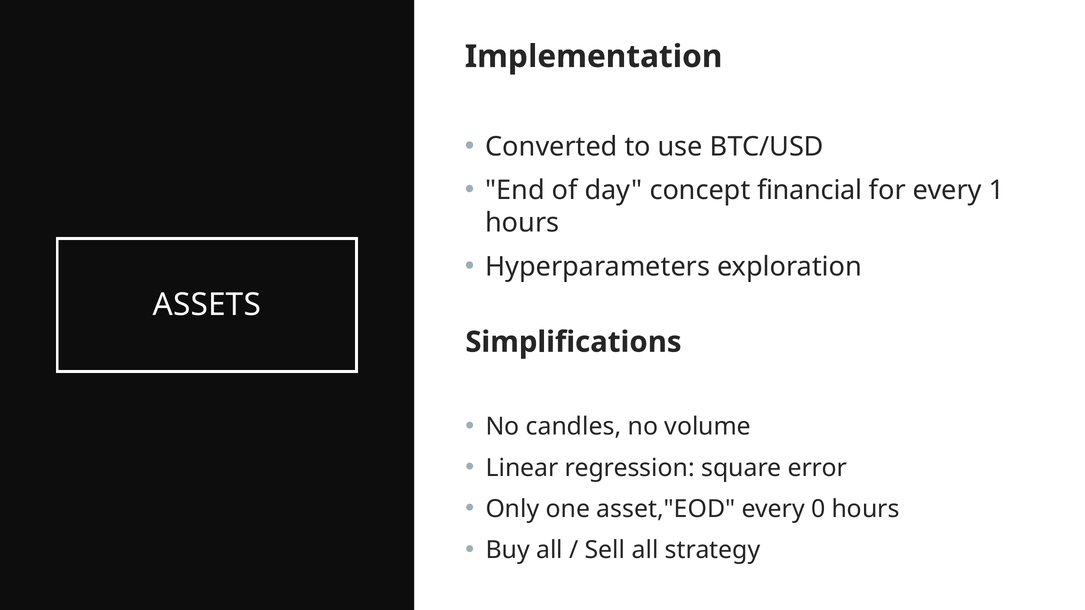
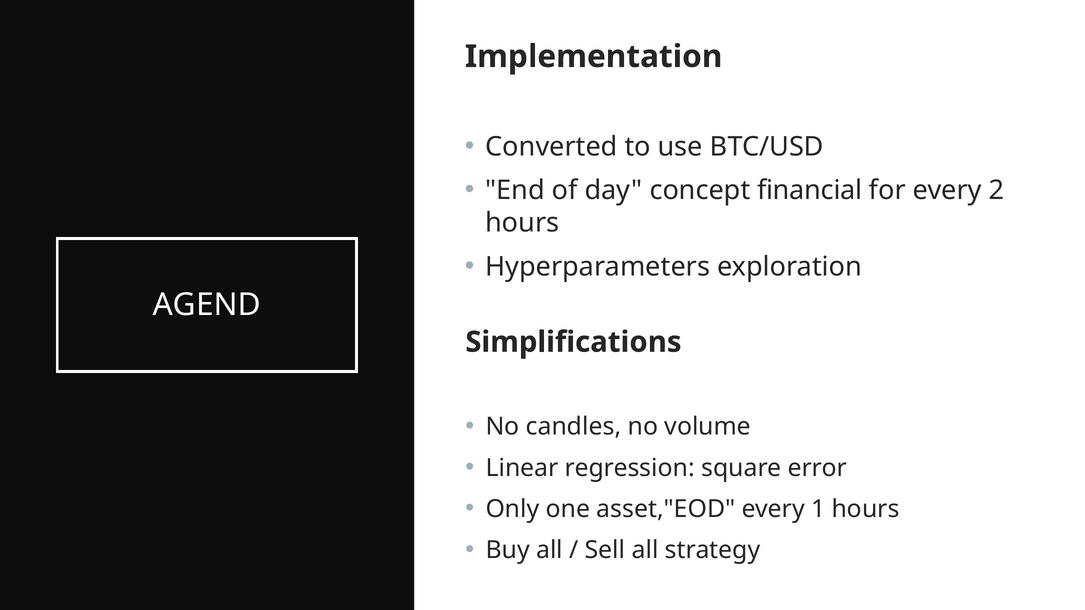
1: 1 -> 2 (996, 191)
ASSETS: ASSETS -> AGEND (207, 305)
0: 0 -> 1 (818, 509)
